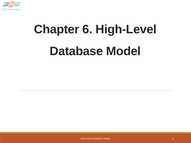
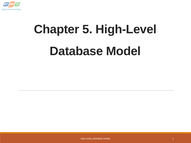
6: 6 -> 5 (87, 29)
